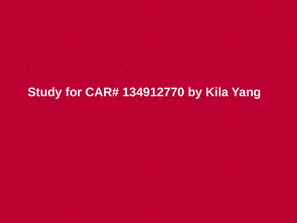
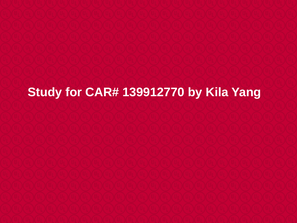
134912770: 134912770 -> 139912770 (153, 92)
